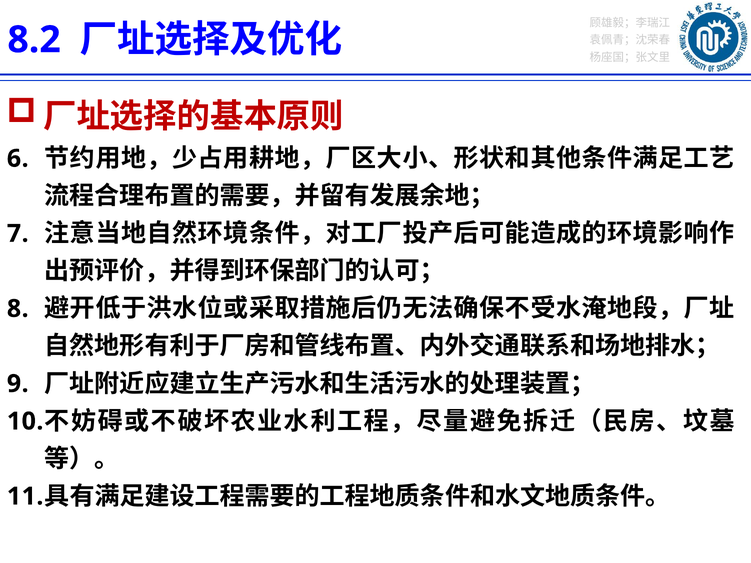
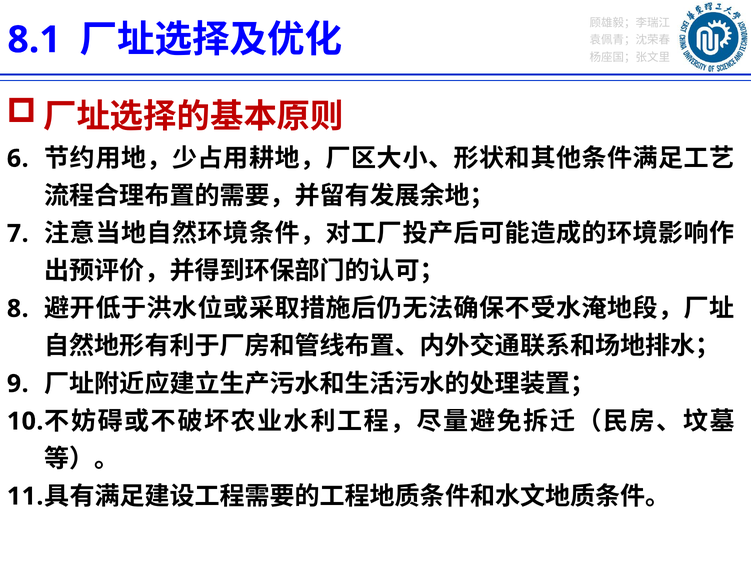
8.2: 8.2 -> 8.1 (34, 40)
